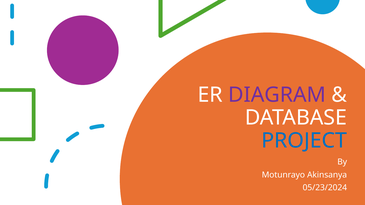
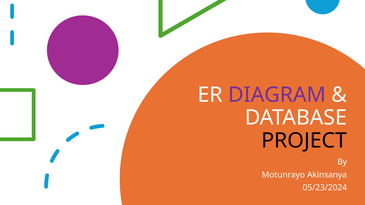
PROJECT colour: blue -> black (304, 141)
